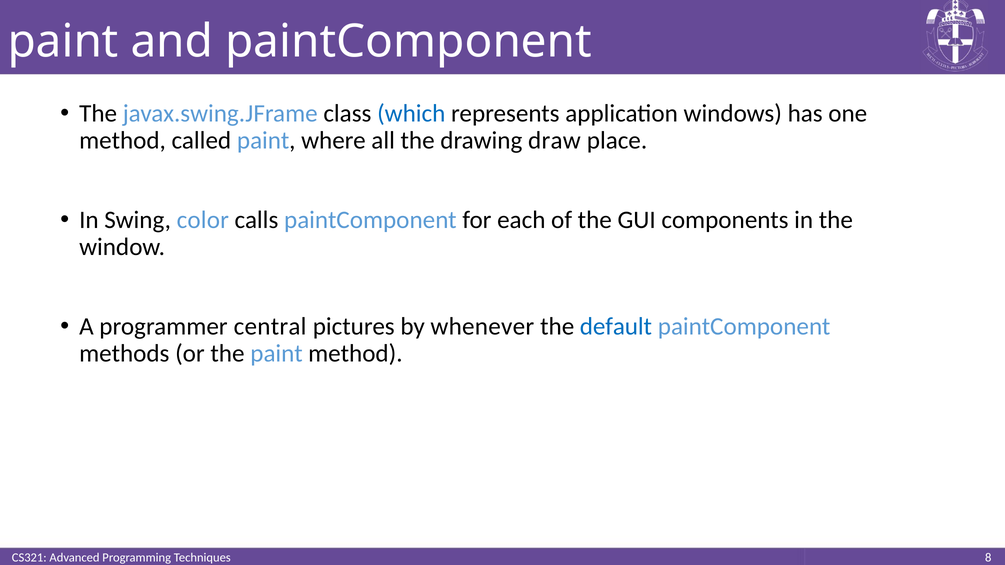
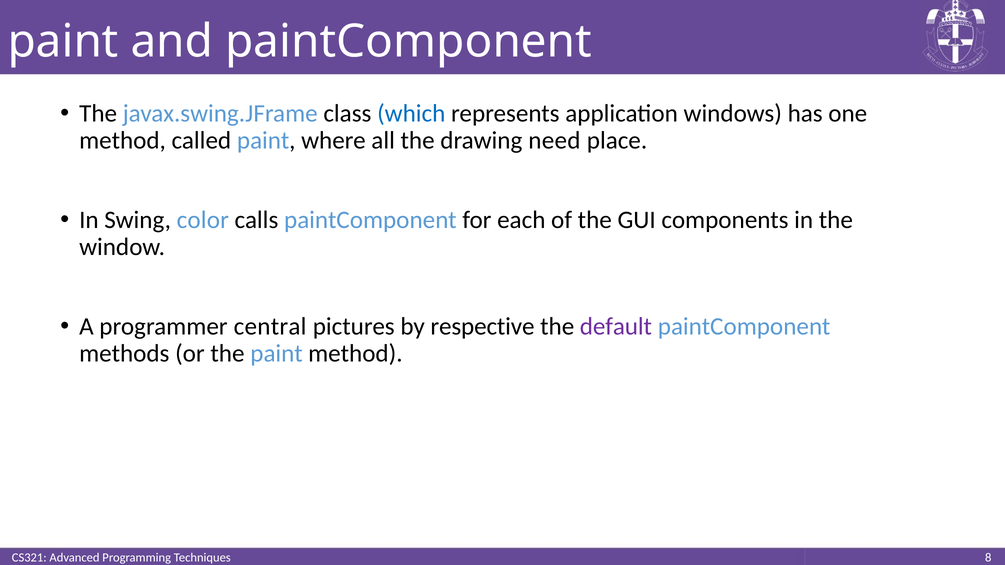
draw: draw -> need (554, 141)
whenever: whenever -> respective (482, 326)
default colour: blue -> purple (616, 326)
